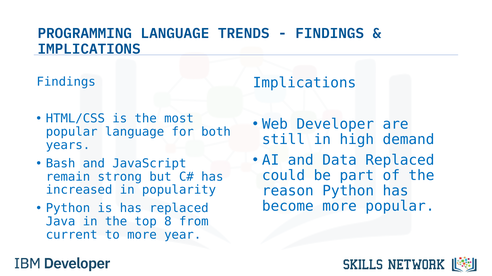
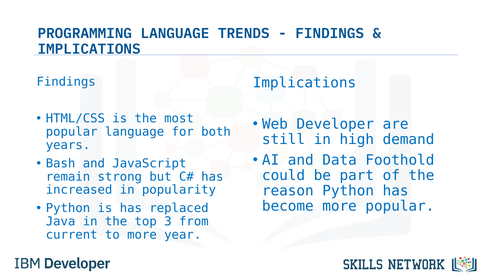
Data Replaced: Replaced -> Foothold (400, 160)
8: 8 -> 3 (168, 222)
